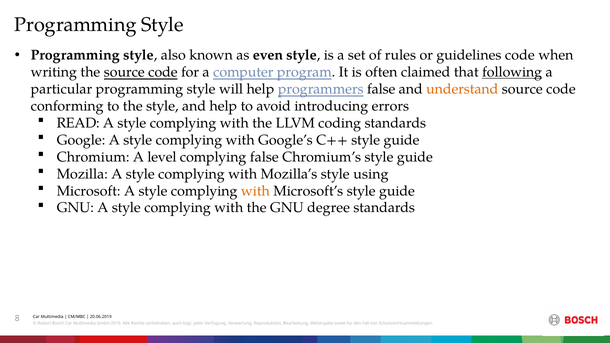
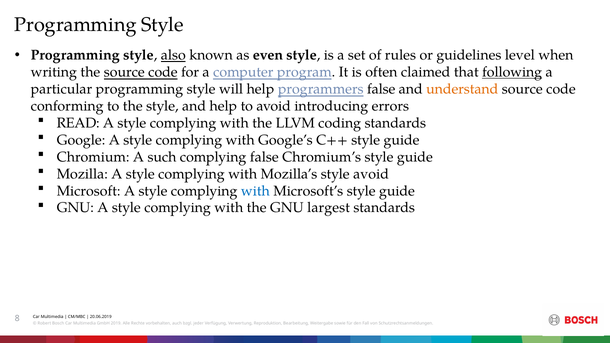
also underline: none -> present (173, 55)
guidelines code: code -> level (520, 55)
level: level -> such (162, 157)
style using: using -> avoid (371, 174)
with colour: orange -> blue (255, 191)
degree: degree -> largest (329, 208)
